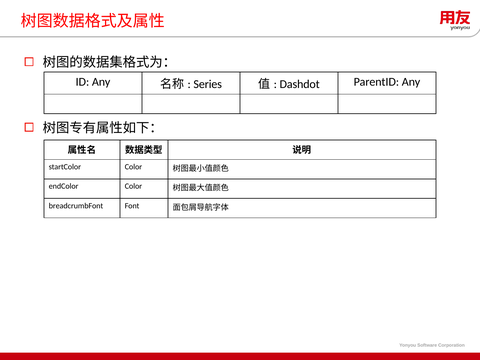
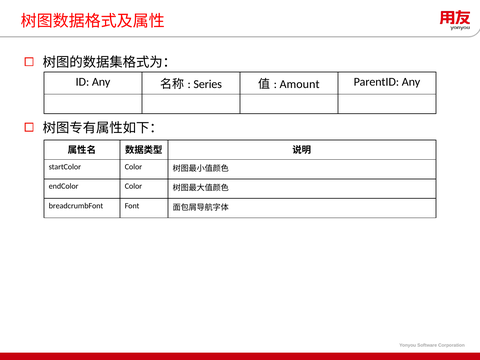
Dashdot: Dashdot -> Amount (300, 84)
